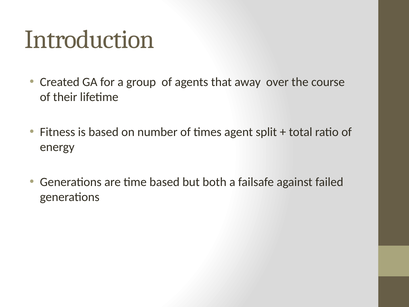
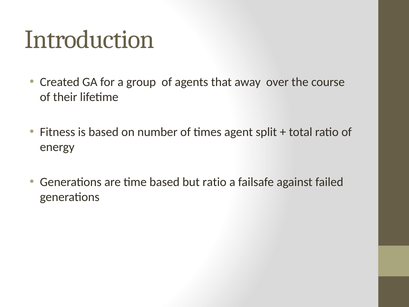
but both: both -> ratio (215, 182)
